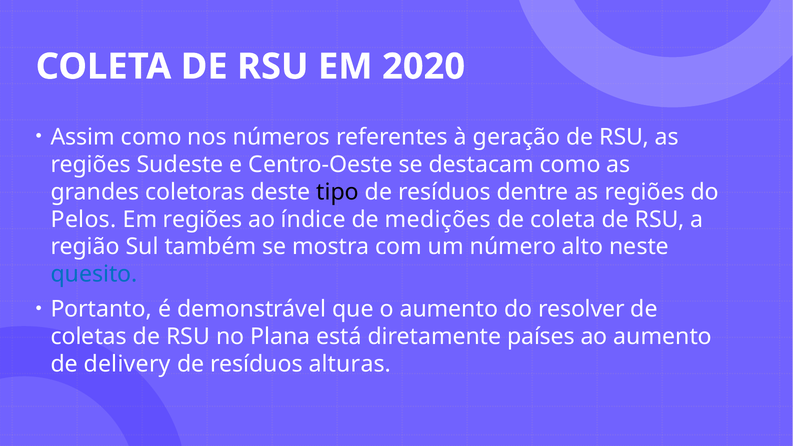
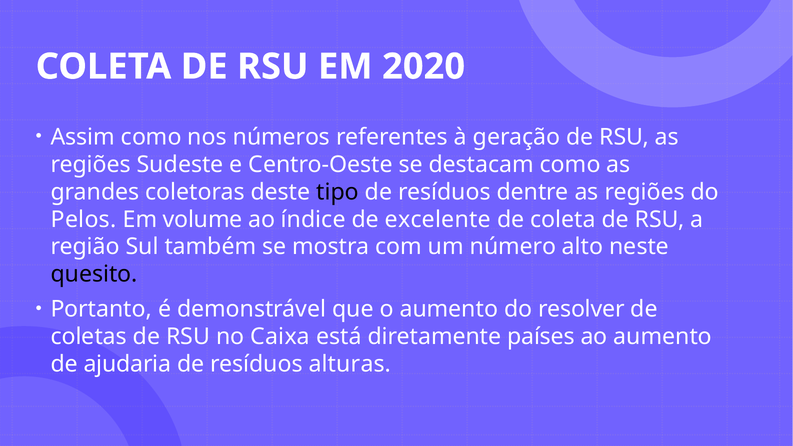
Em regiões: regiões -> volume (203, 219)
medições: medições -> excelente (438, 219)
quesito colour: blue -> black (94, 274)
Plana: Plana -> Caixa (280, 337)
delivery: delivery -> ajudaria (127, 364)
